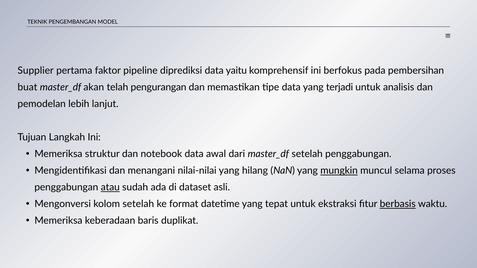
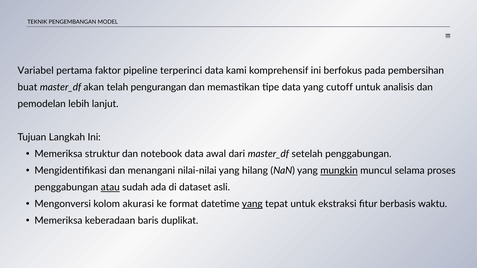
Supplier: Supplier -> Variabel (36, 71)
diprediksi: diprediksi -> terperinci (181, 71)
yaitu: yaitu -> kami (236, 71)
terjadi: terjadi -> cutoff (339, 87)
kolom setelah: setelah -> akurasi (138, 204)
yang underline: none -> present (252, 204)
berbasis underline: present -> none (398, 204)
